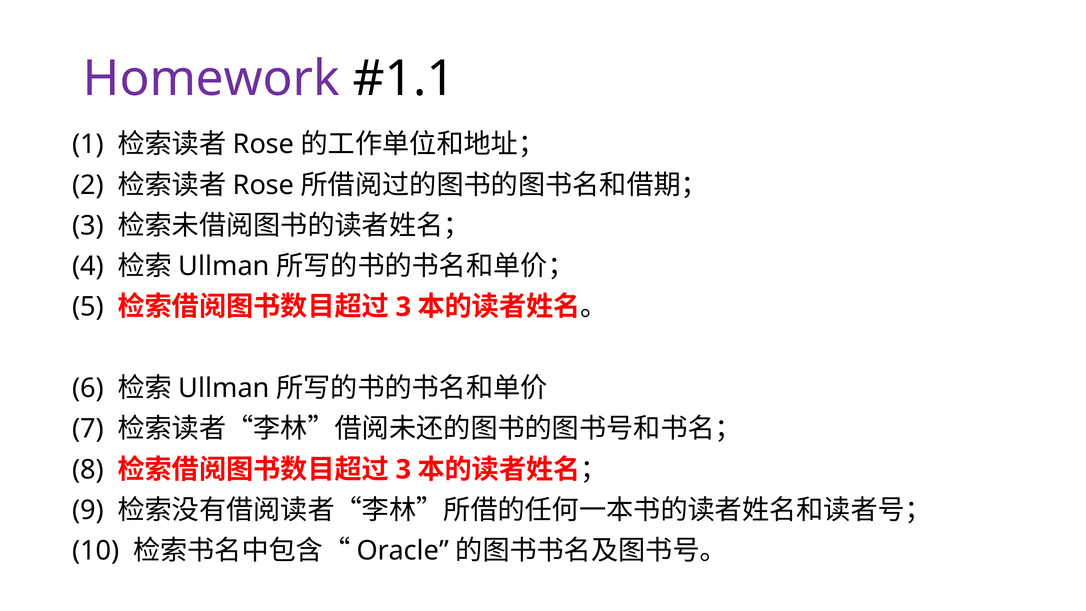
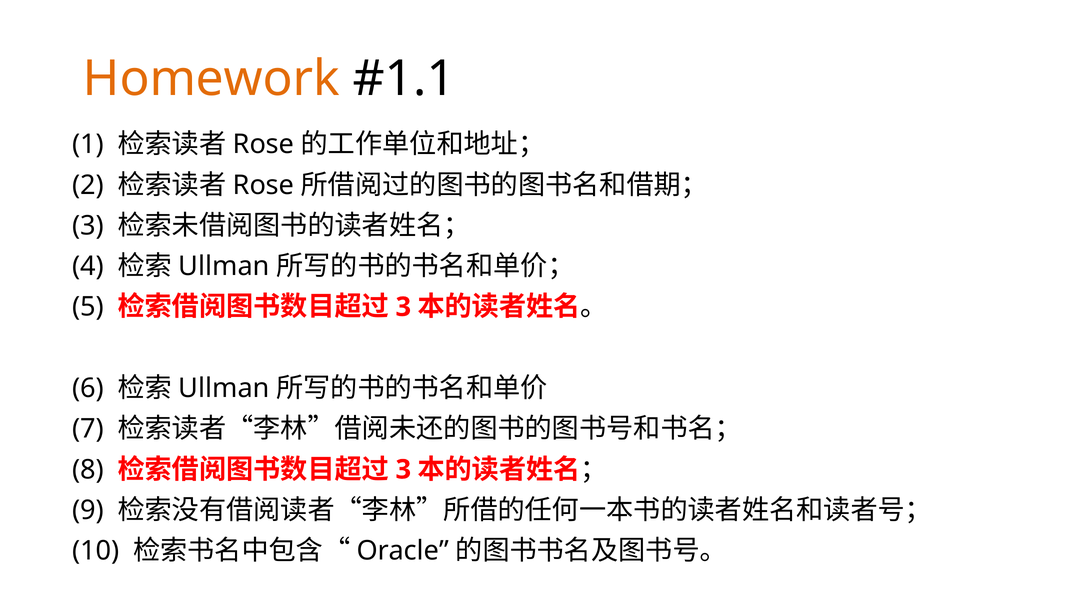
Homework colour: purple -> orange (211, 79)
